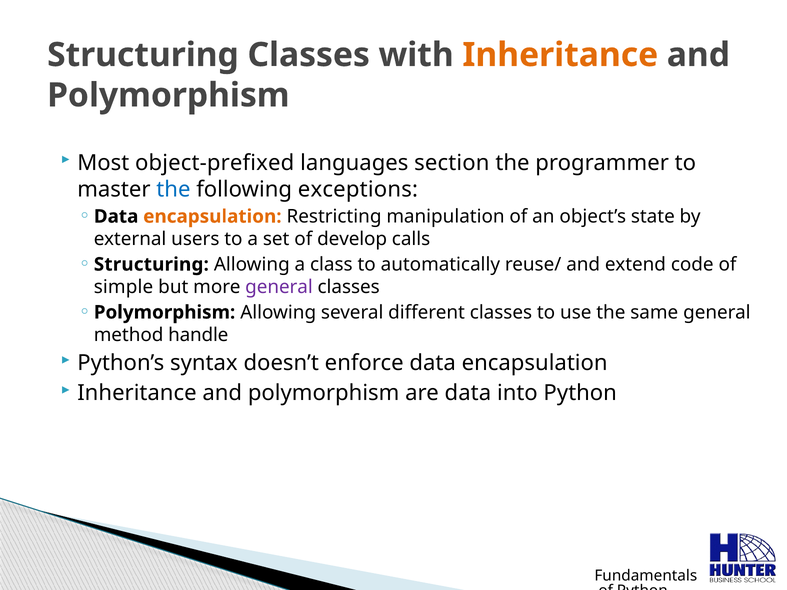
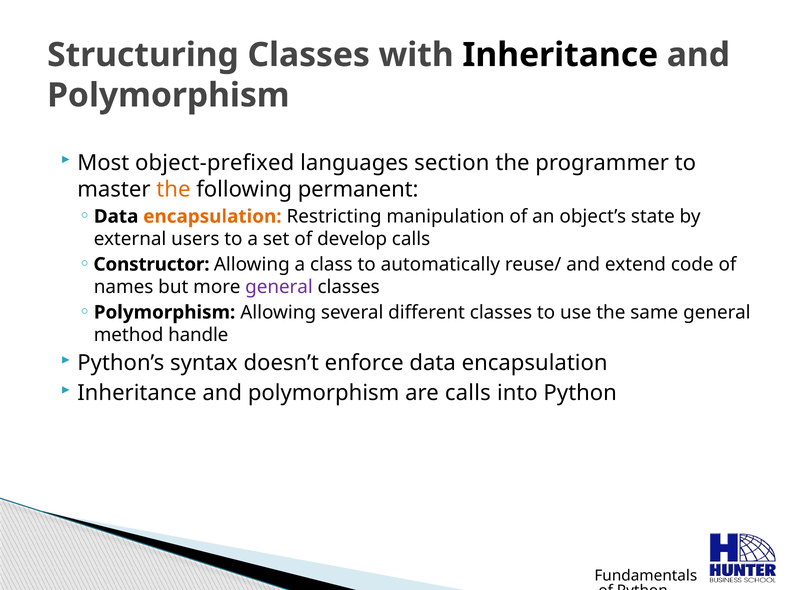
Inheritance colour: orange -> black (560, 55)
the colour: blue -> orange (173, 190)
exceptions: exceptions -> permanent (358, 190)
Structuring: Structuring -> Constructor (152, 265)
simple: simple -> names (124, 287)
are data: data -> calls (468, 393)
